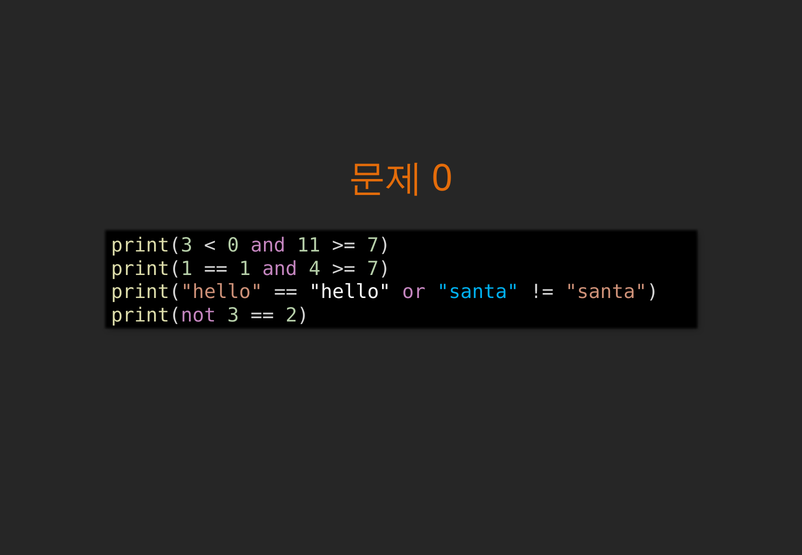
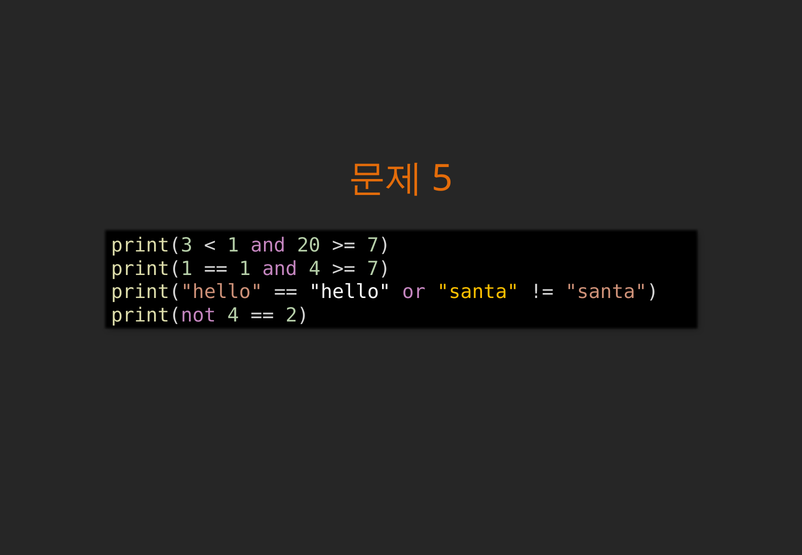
0: 0 -> 5 (442, 179)
0: 0 -> 1 (233, 246)
11: 11 -> 20 (309, 246)
santa colour: light blue -> yellow (478, 292)
print(not 3: 3 -> 4 (233, 315)
